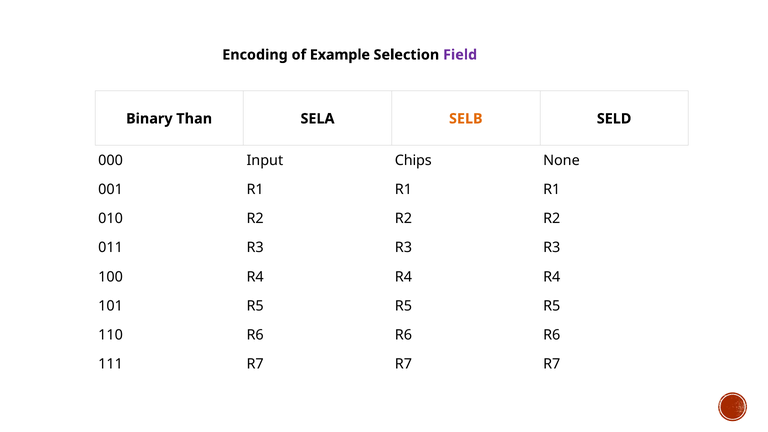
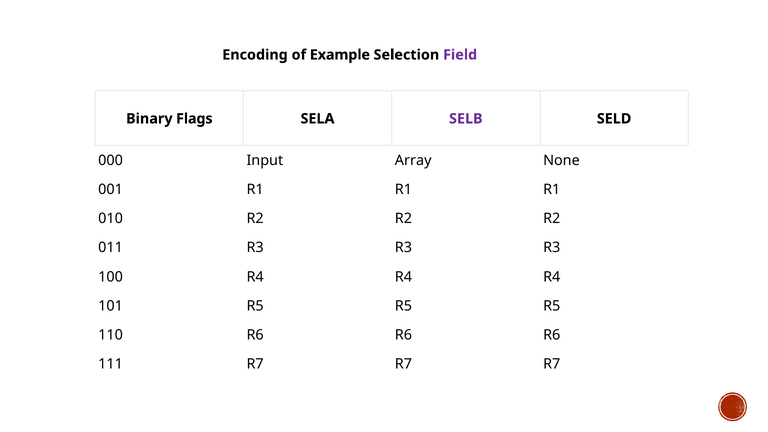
Than: Than -> Flags (194, 119)
SELB colour: orange -> purple (466, 119)
Chips: Chips -> Array (413, 160)
